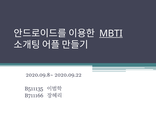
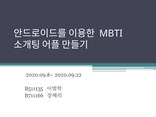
MBTI underline: present -> none (111, 33)
